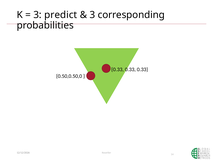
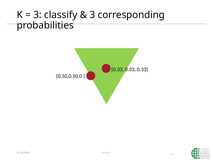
predict: predict -> classify (61, 15)
